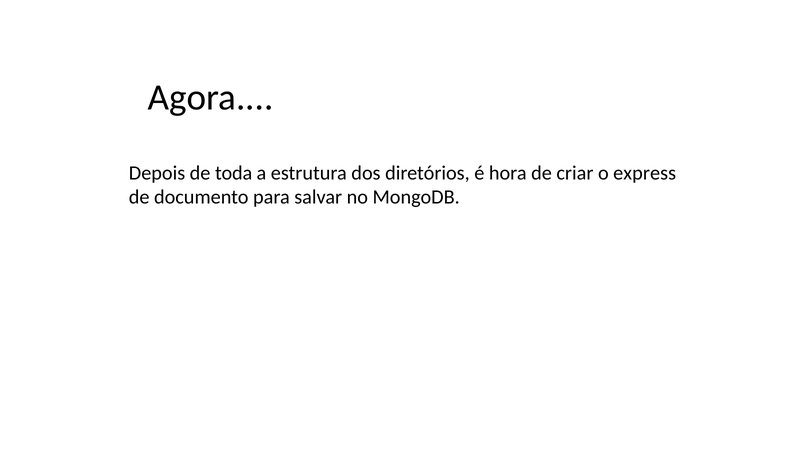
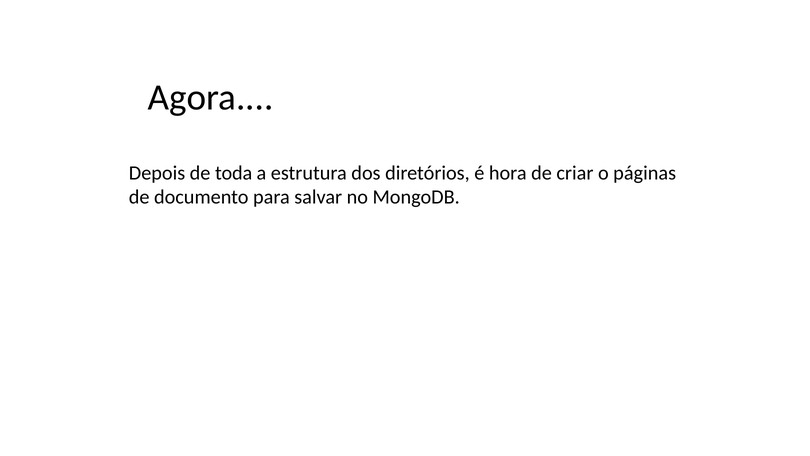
express: express -> páginas (645, 173)
